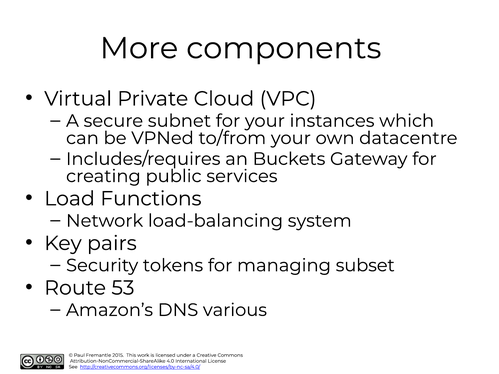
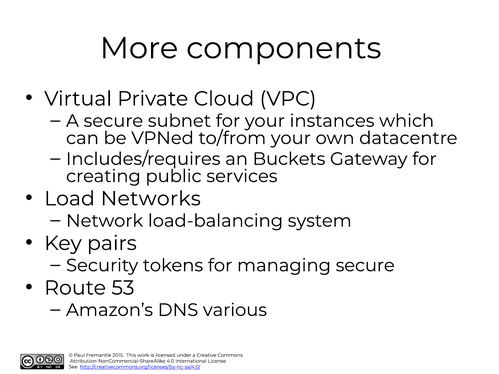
Functions: Functions -> Networks (151, 199)
managing subset: subset -> secure (365, 266)
